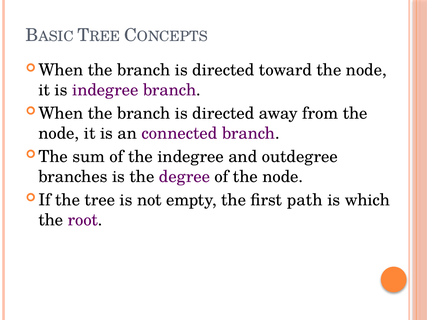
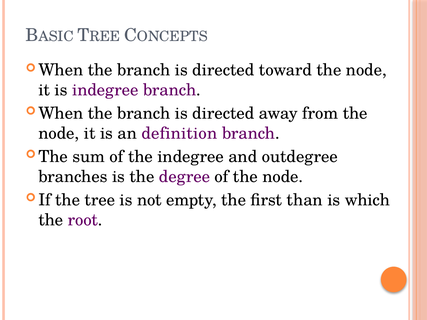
connected: connected -> definition (179, 133)
path: path -> than (305, 200)
